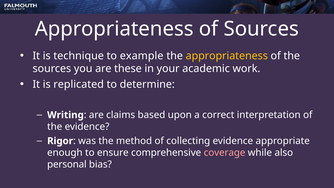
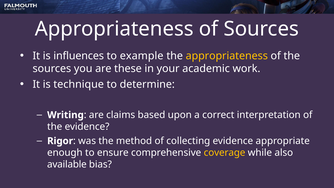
technique: technique -> influences (79, 56)
replicated: replicated -> technique (79, 84)
coverage colour: pink -> yellow (225, 153)
personal: personal -> available (67, 164)
